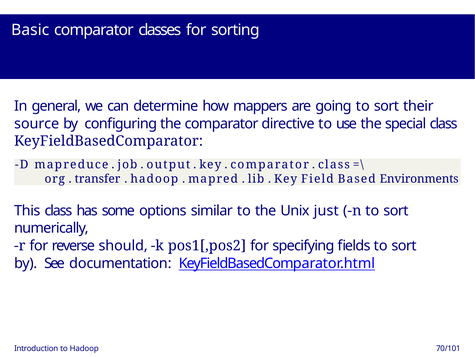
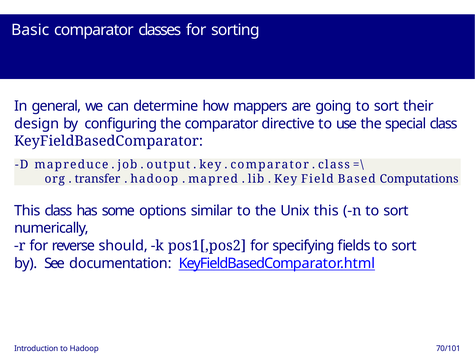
source: source -> design (37, 123)
Environments: Environments -> Computations (419, 179)
Unix just: just -> this (326, 211)
